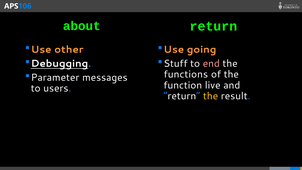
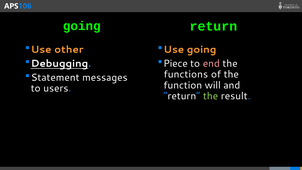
about: about -> going (82, 26)
Stuff: Stuff -> Piece (176, 63)
Parameter: Parameter -> Statement (55, 77)
live: live -> will (213, 85)
the colour: yellow -> light green (211, 96)
